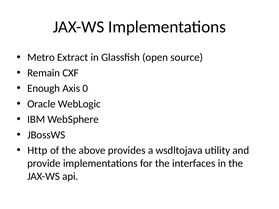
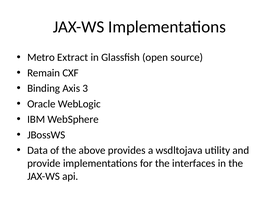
Enough: Enough -> Binding (44, 89)
0: 0 -> 3 (85, 89)
Http: Http -> Data (38, 151)
